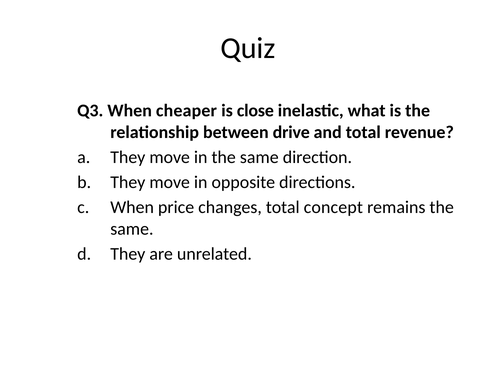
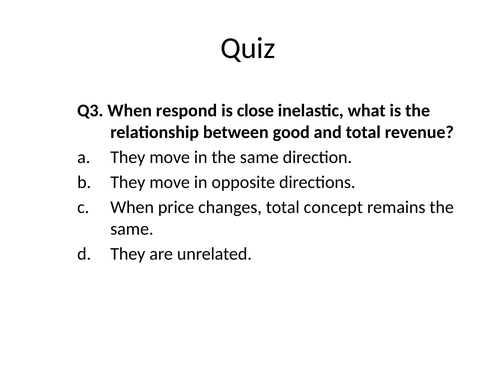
cheaper: cheaper -> respond (187, 111)
drive: drive -> good (291, 132)
